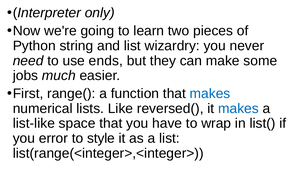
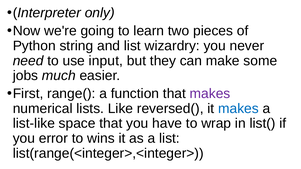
ends: ends -> input (106, 61)
makes colour: blue -> purple (210, 94)
style: style -> wins (101, 139)
